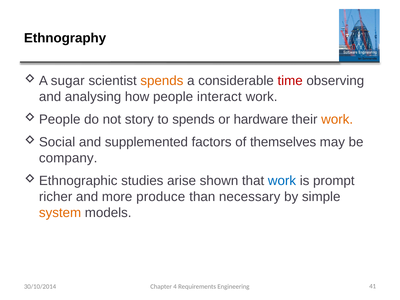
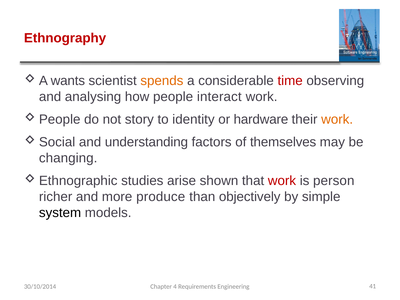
Ethnography colour: black -> red (65, 38)
sugar: sugar -> wants (68, 81)
to spends: spends -> identity (193, 120)
supplemented: supplemented -> understanding (146, 142)
company: company -> changing (68, 158)
work colour: blue -> red (282, 181)
prompt: prompt -> person (334, 181)
necessary: necessary -> objectively (250, 197)
system colour: orange -> black (60, 213)
